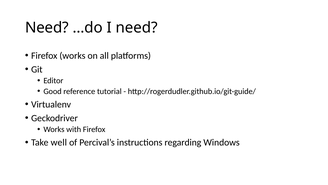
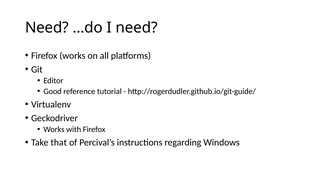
well: well -> that (59, 142)
